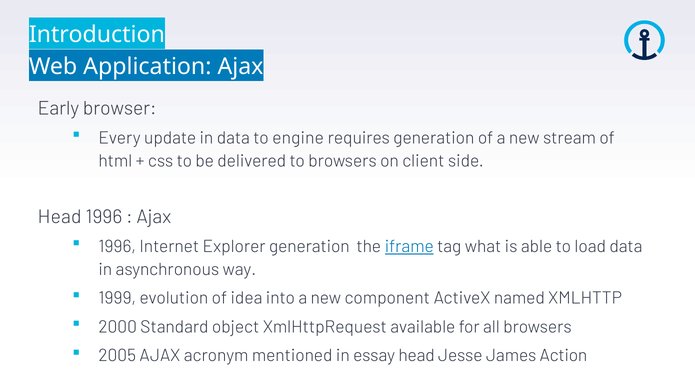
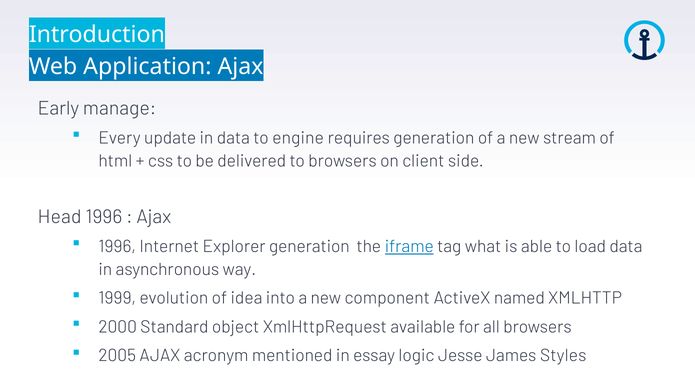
browser: browser -> manage (120, 108)
essay head: head -> logic (416, 356)
Action: Action -> Styles (563, 356)
